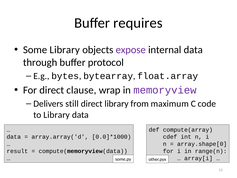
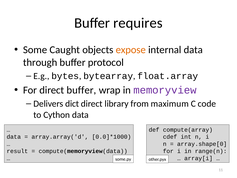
Some Library: Library -> Caught (65, 50)
expose colour: purple -> orange (131, 50)
direct clause: clause -> buffer (81, 90)
still: still -> dict (72, 104)
to Library: Library -> Cython (57, 115)
